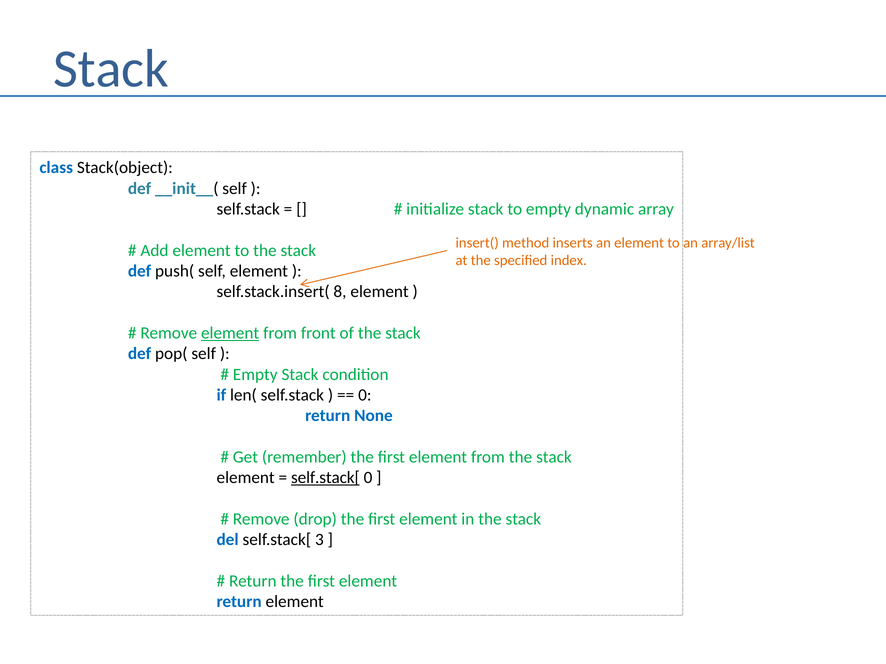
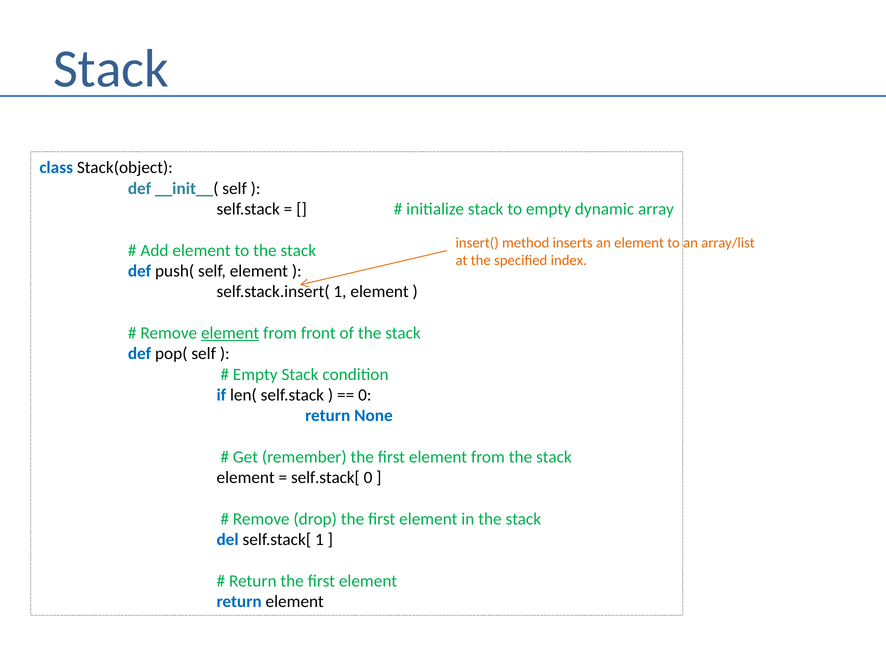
self.stack.insert( 8: 8 -> 1 (340, 292)
self.stack[ underline: present -> none (325, 478)
self.stack[ 3: 3 -> 1 (319, 540)
